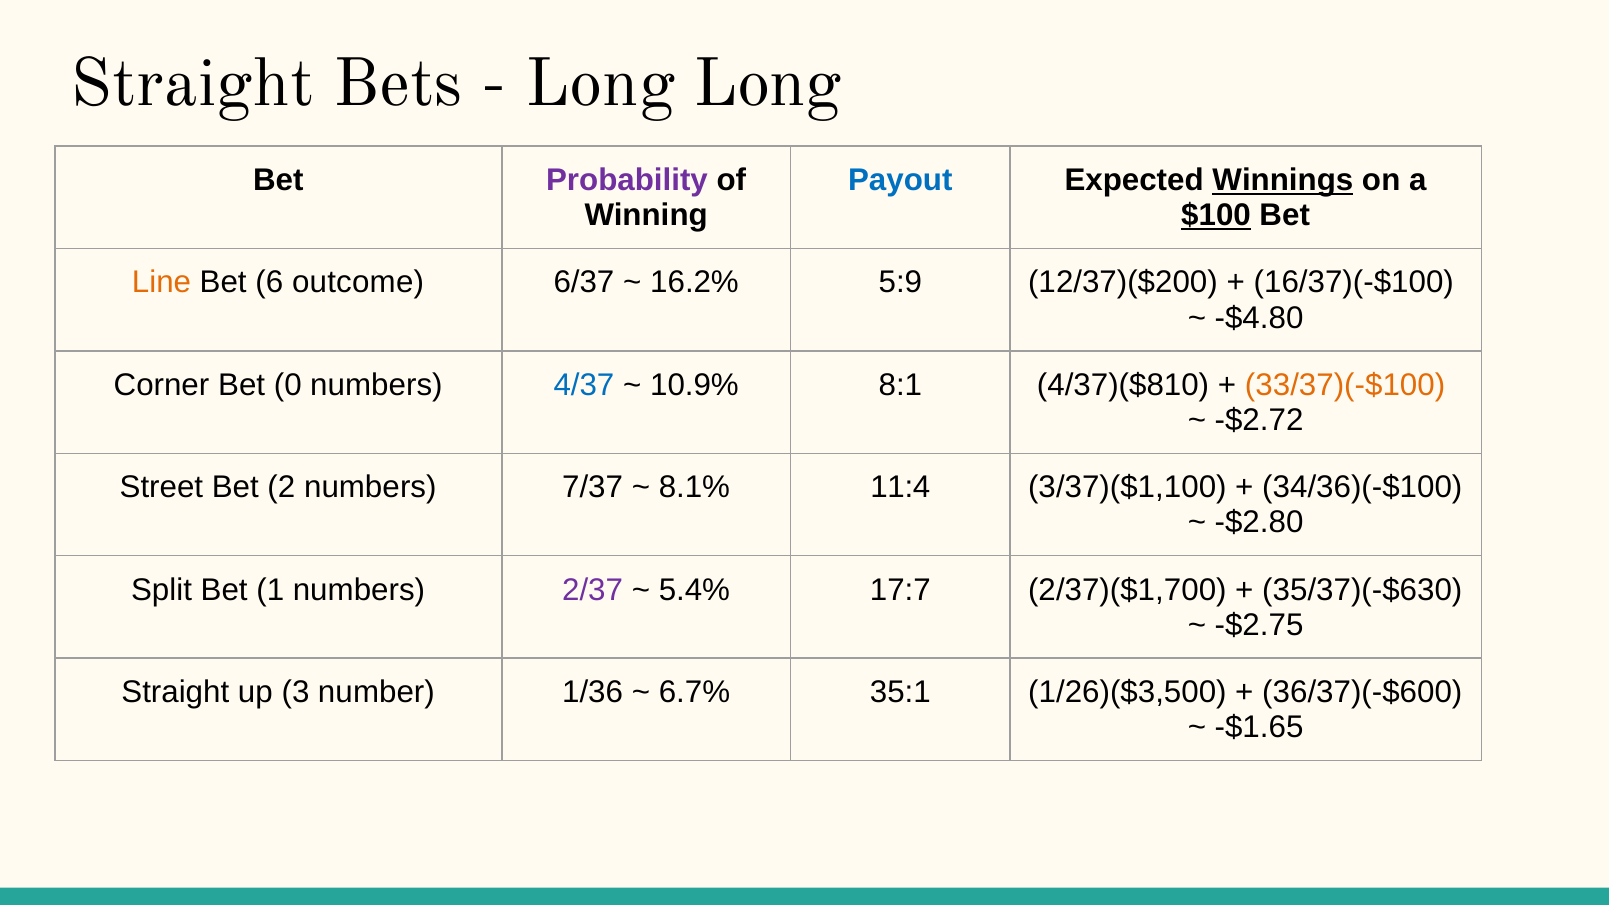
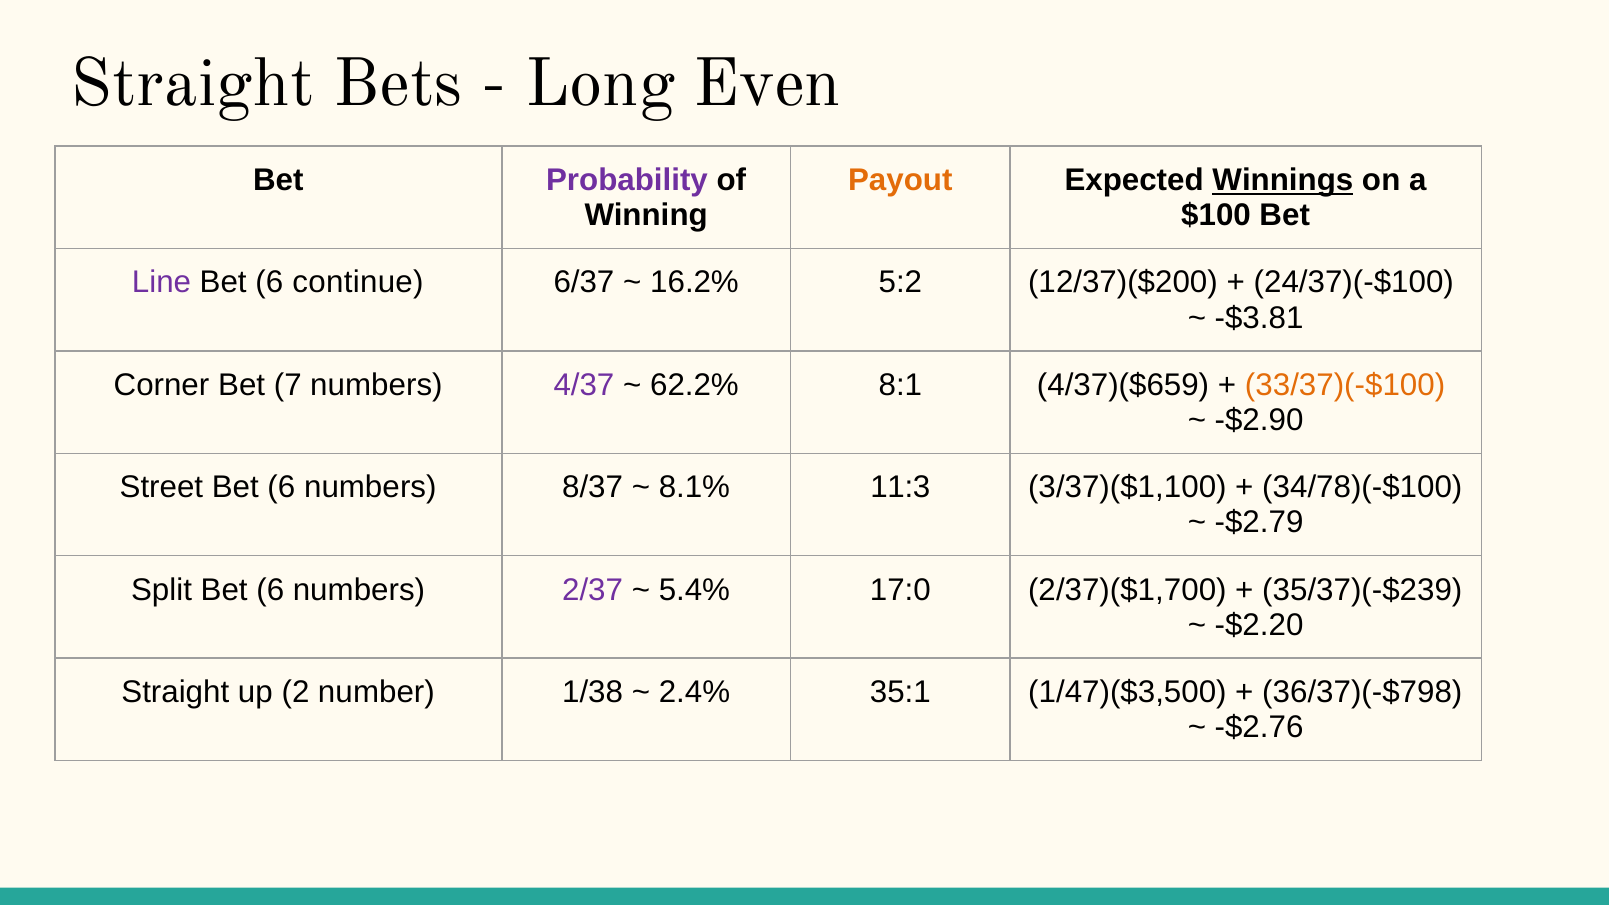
Long Long: Long -> Even (767, 83)
Payout colour: blue -> orange (900, 180)
$100 underline: present -> none (1216, 215)
Line colour: orange -> purple (162, 283)
outcome: outcome -> continue (358, 283)
5:9: 5:9 -> 5:2 (900, 283)
16/37)(-$100: 16/37)(-$100 -> 24/37)(-$100 (1354, 283)
-$4.80: -$4.80 -> -$3.81 (1259, 318)
0: 0 -> 7 (288, 385)
4/37 colour: blue -> purple (584, 385)
10.9%: 10.9% -> 62.2% (694, 385)
4/37)($810: 4/37)($810 -> 4/37)($659 (1123, 385)
-$2.72: -$2.72 -> -$2.90 (1259, 420)
Street Bet 2: 2 -> 6 (281, 487)
7/37: 7/37 -> 8/37 (593, 487)
11:4: 11:4 -> 11:3 (900, 487)
34/36)(-$100: 34/36)(-$100 -> 34/78)(-$100 (1362, 487)
-$2.80: -$2.80 -> -$2.79 (1259, 523)
Split Bet 1: 1 -> 6 (270, 590)
17:7: 17:7 -> 17:0 (900, 590)
35/37)(-$630: 35/37)(-$630 -> 35/37)(-$239 (1362, 590)
-$2.75: -$2.75 -> -$2.20 (1259, 625)
3: 3 -> 2 (296, 692)
1/36: 1/36 -> 1/38 (593, 692)
6.7%: 6.7% -> 2.4% (694, 692)
1/26)($3,500: 1/26)($3,500 -> 1/47)($3,500 (1127, 692)
36/37)(-$600: 36/37)(-$600 -> 36/37)(-$798 (1362, 692)
-$1.65: -$1.65 -> -$2.76 (1259, 727)
